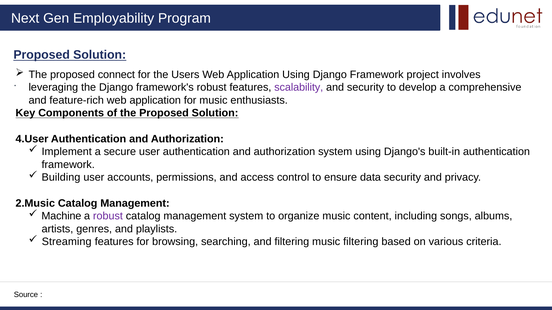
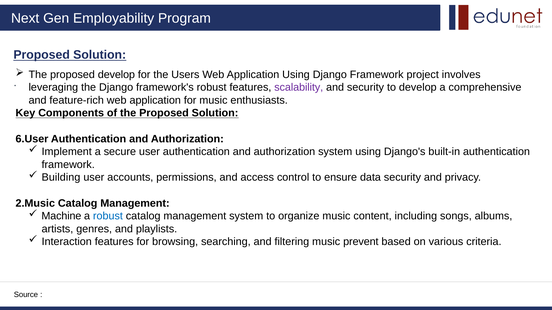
proposed connect: connect -> develop (116, 75)
4.User: 4.User -> 6.User (32, 139)
robust colour: purple -> blue (108, 216)
Streaming: Streaming -> Interaction (67, 242)
music filtering: filtering -> prevent (361, 242)
